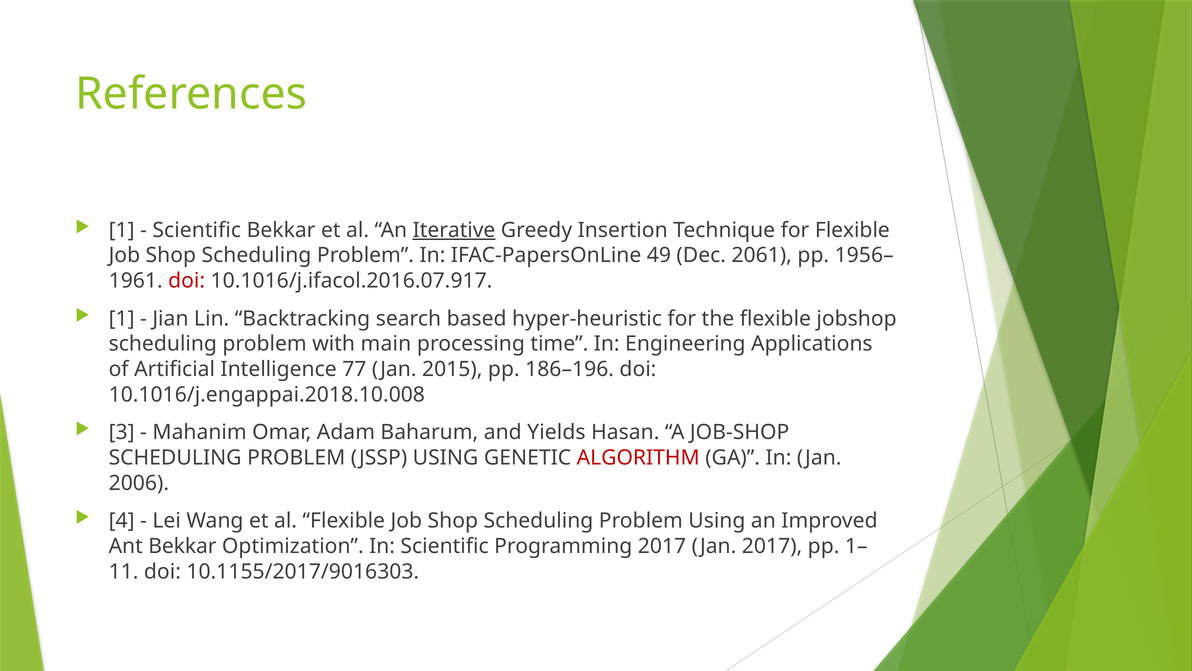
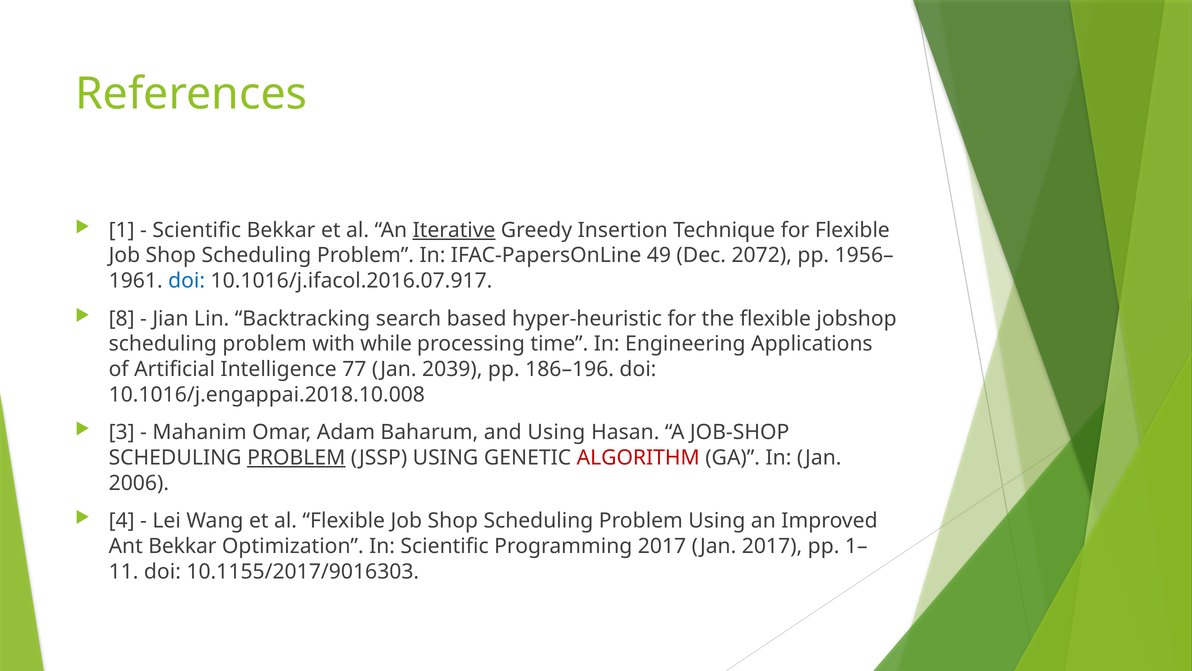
2061: 2061 -> 2072 (762, 255)
doi colour: red -> blue (187, 281)
1: 1 -> 8 (122, 318)
main: main -> while (386, 344)
2015: 2015 -> 2039 (452, 369)
and Yields: Yields -> Using (556, 432)
PROBLEM underline: none -> present (296, 457)
